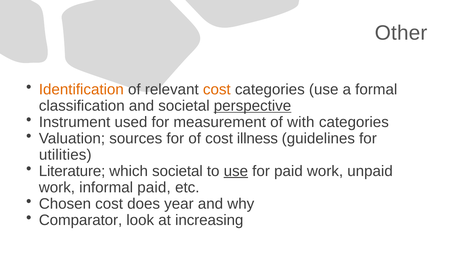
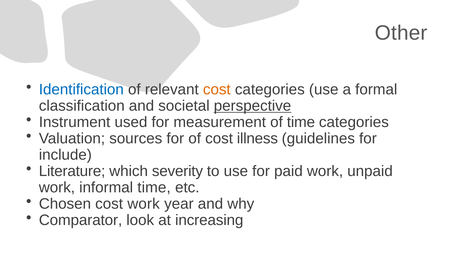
Identification colour: orange -> blue (81, 90)
of with: with -> time (301, 122)
utilities: utilities -> include (65, 155)
which societal: societal -> severity (177, 171)
use underline: present -> none (236, 171)
informal paid: paid -> time (154, 188)
cost does: does -> work (144, 204)
